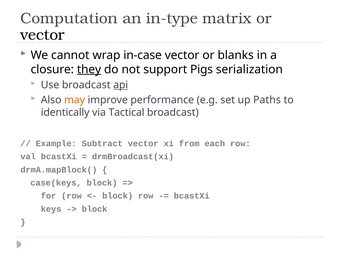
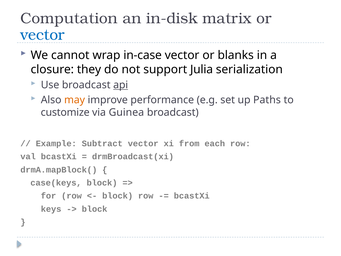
in-type: in-type -> in-disk (172, 18)
vector colour: black -> blue (42, 35)
they underline: present -> none (89, 69)
Pigs: Pigs -> Julia (202, 69)
identically: identically -> customize (65, 112)
Tactical: Tactical -> Guinea (126, 112)
